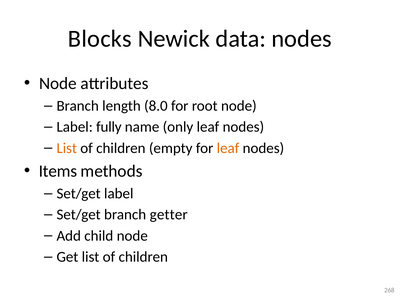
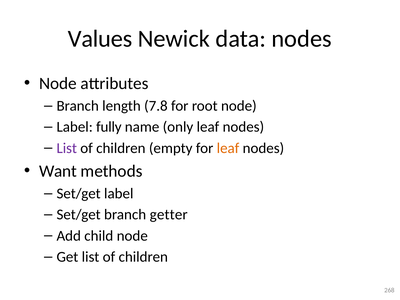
Blocks: Blocks -> Values (100, 39)
8.0: 8.0 -> 7.8 (156, 106)
List colour: orange -> purple (67, 148)
Items: Items -> Want (58, 171)
